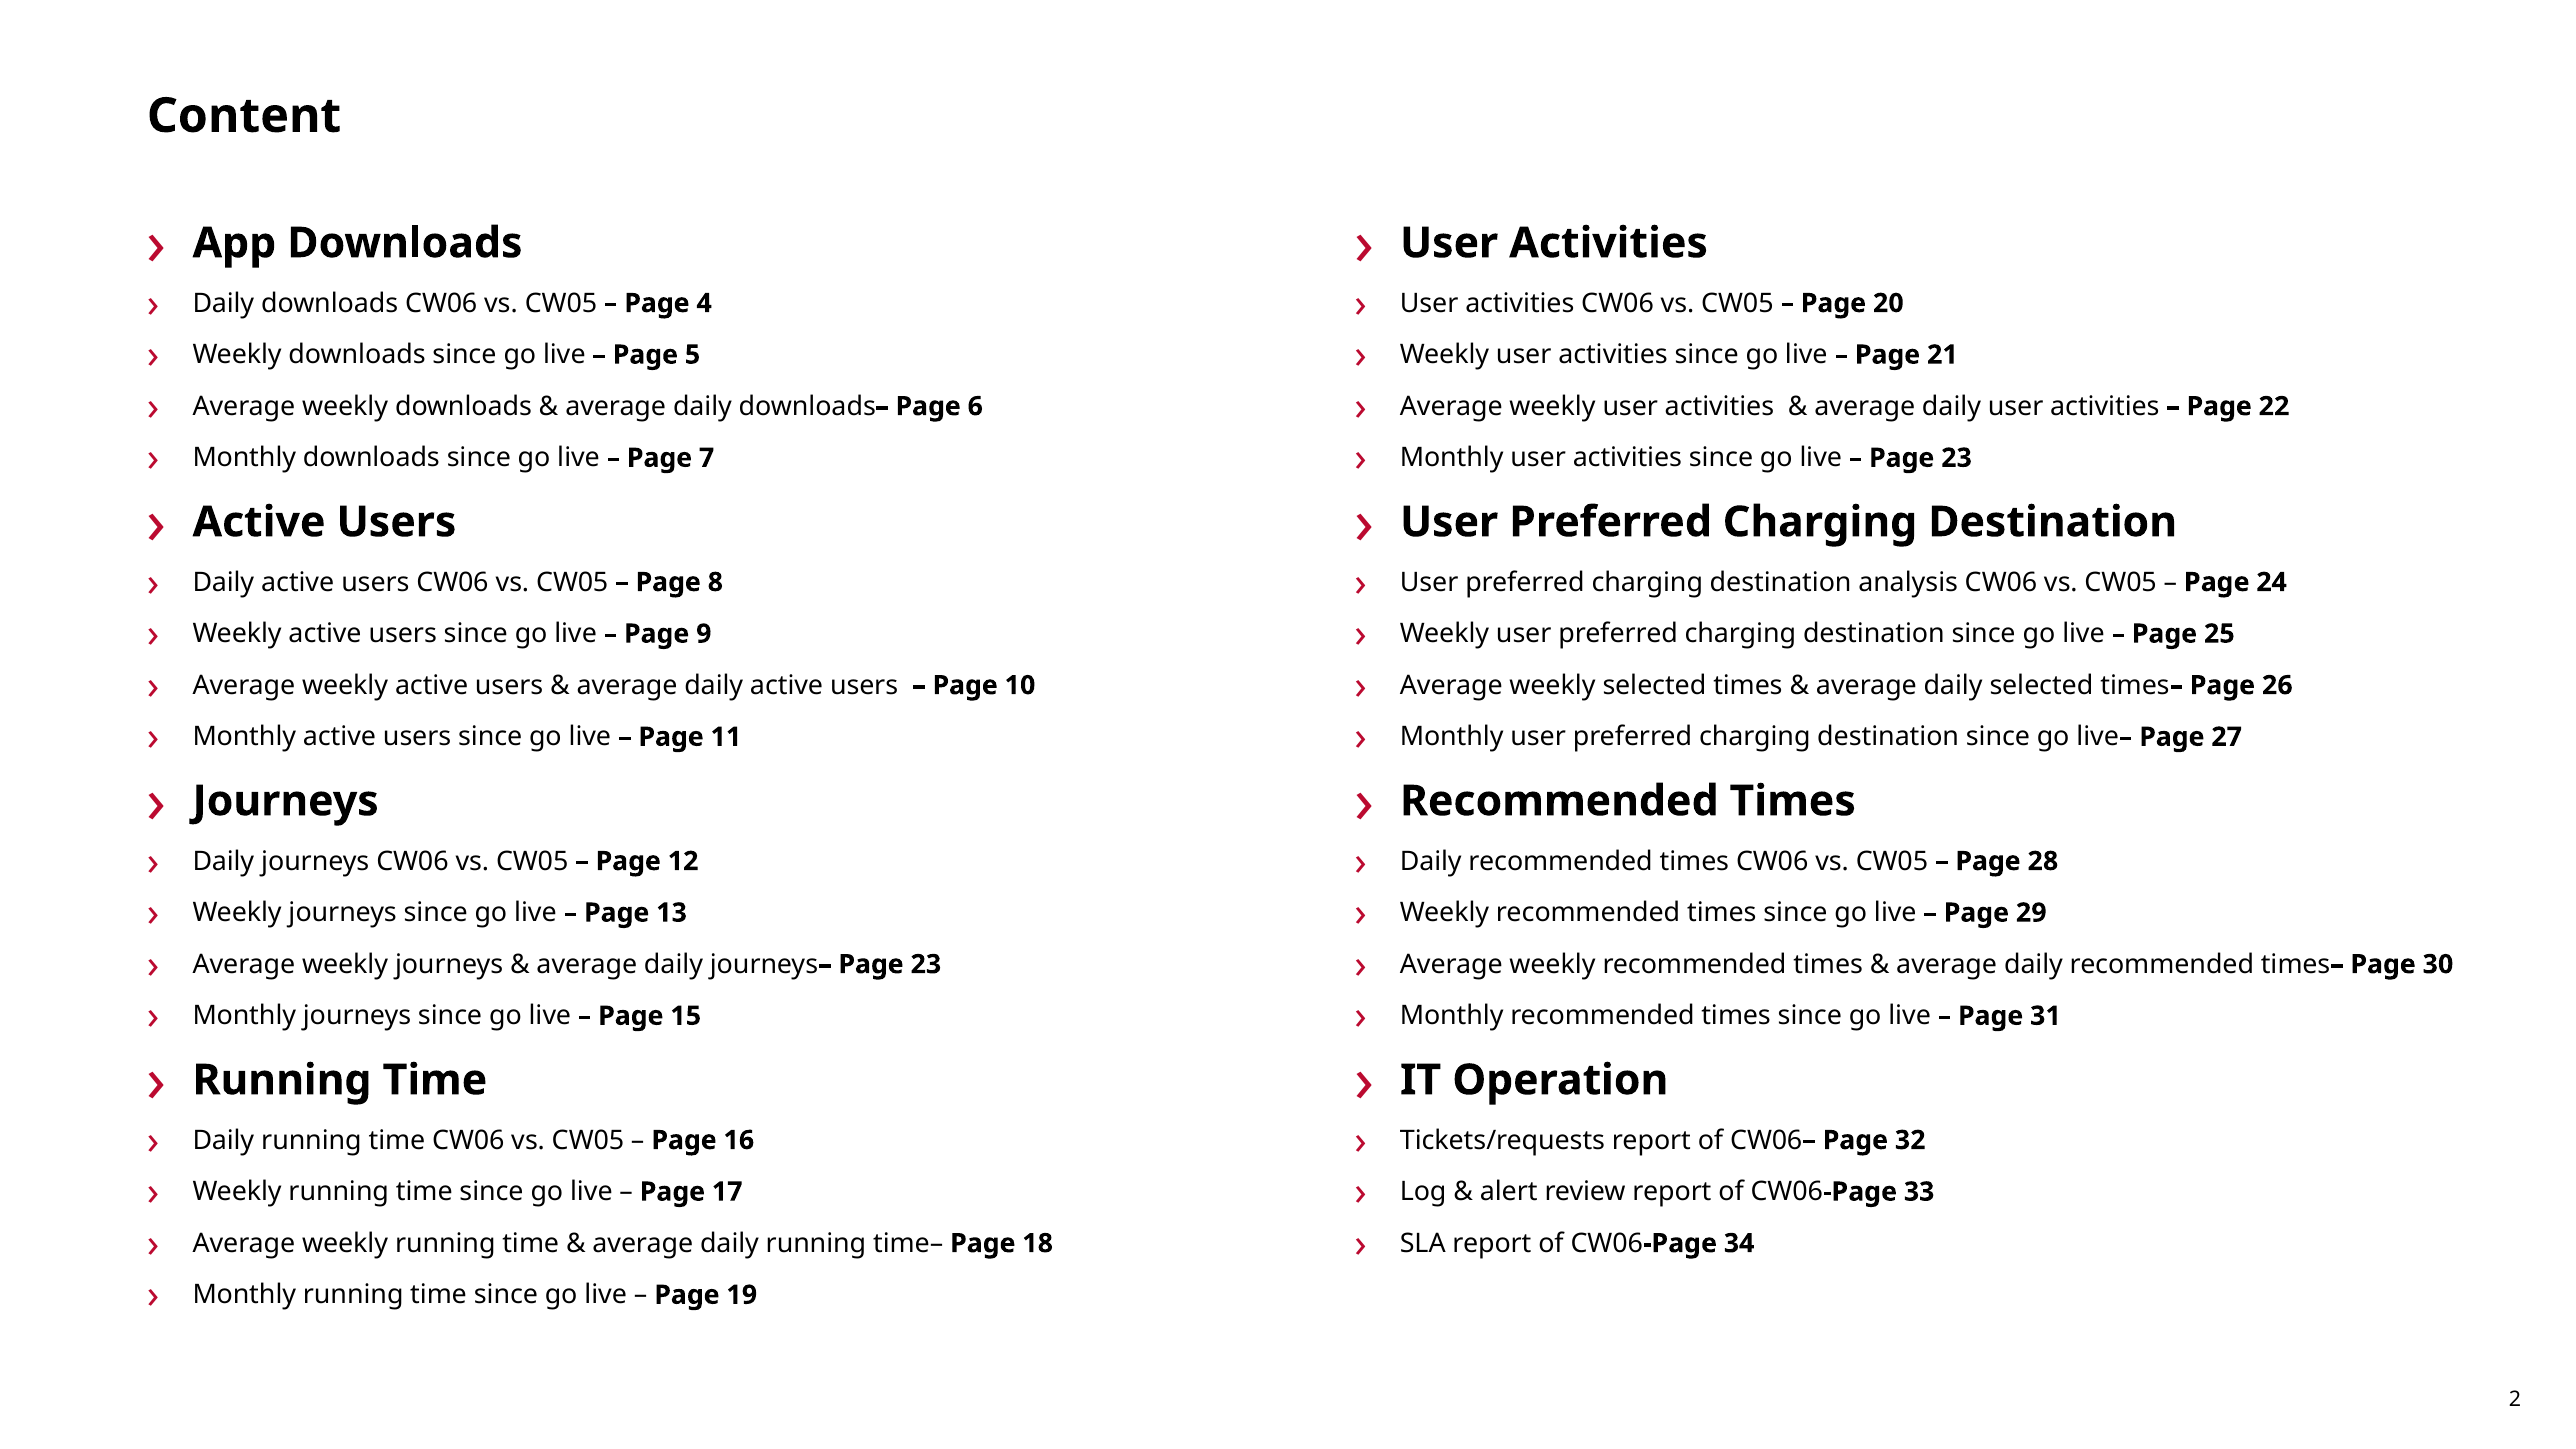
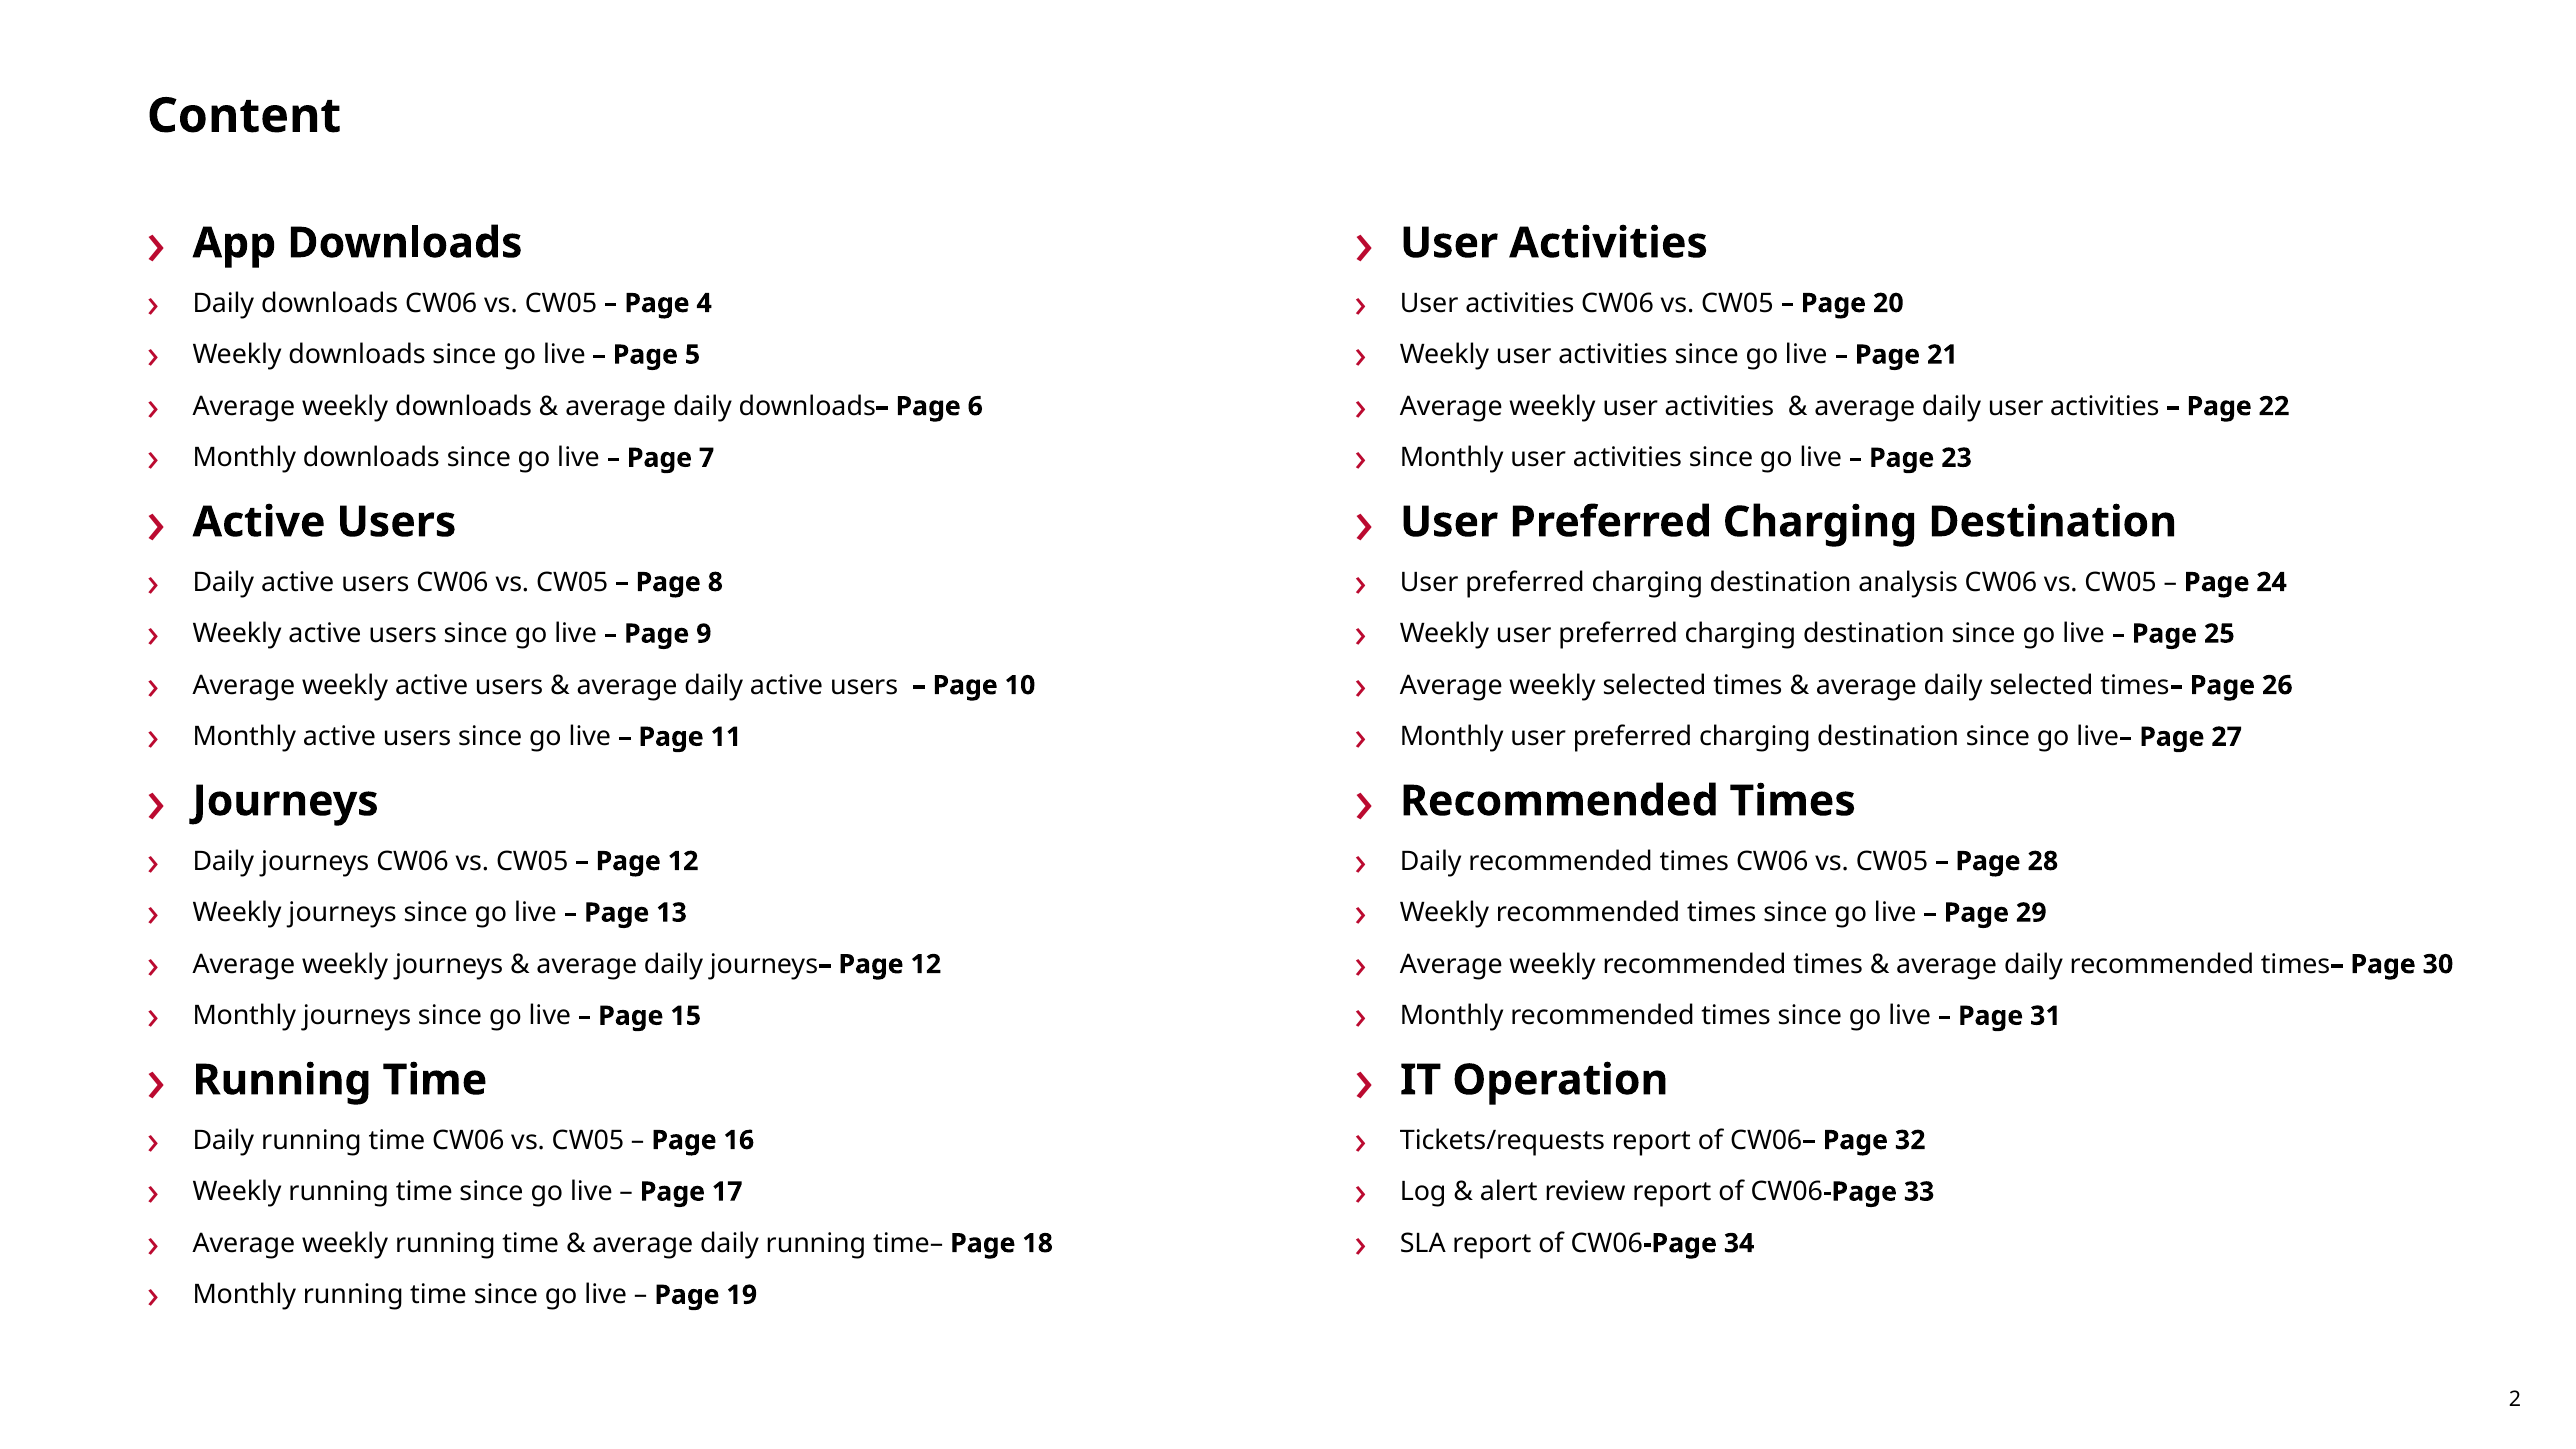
journeys– Page 23: 23 -> 12 (926, 964)
